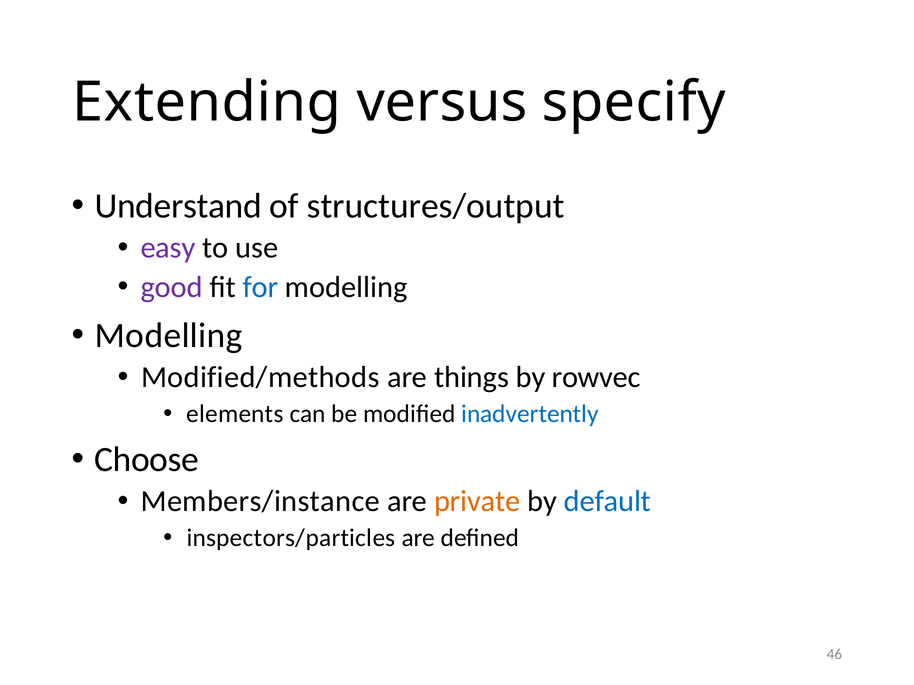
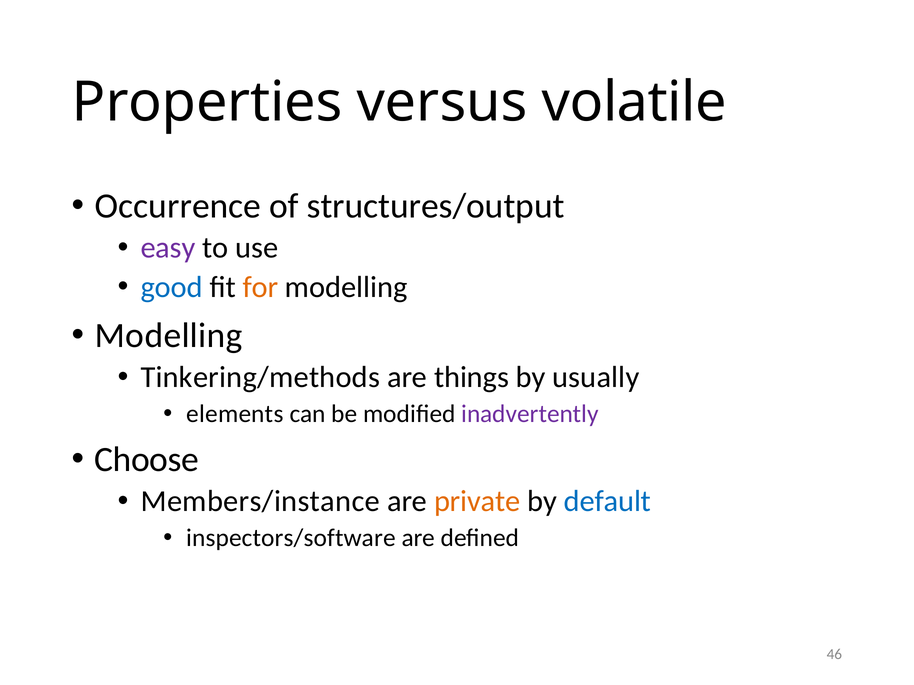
Extending: Extending -> Properties (207, 102)
specify: specify -> volatile (634, 102)
Understand: Understand -> Occurrence (178, 206)
good colour: purple -> blue (172, 287)
for colour: blue -> orange (260, 287)
Modified/methods: Modified/methods -> Tinkering/methods (260, 378)
rowvec: rowvec -> usually (596, 378)
inadvertently colour: blue -> purple (530, 414)
inspectors/particles: inspectors/particles -> inspectors/software (291, 538)
